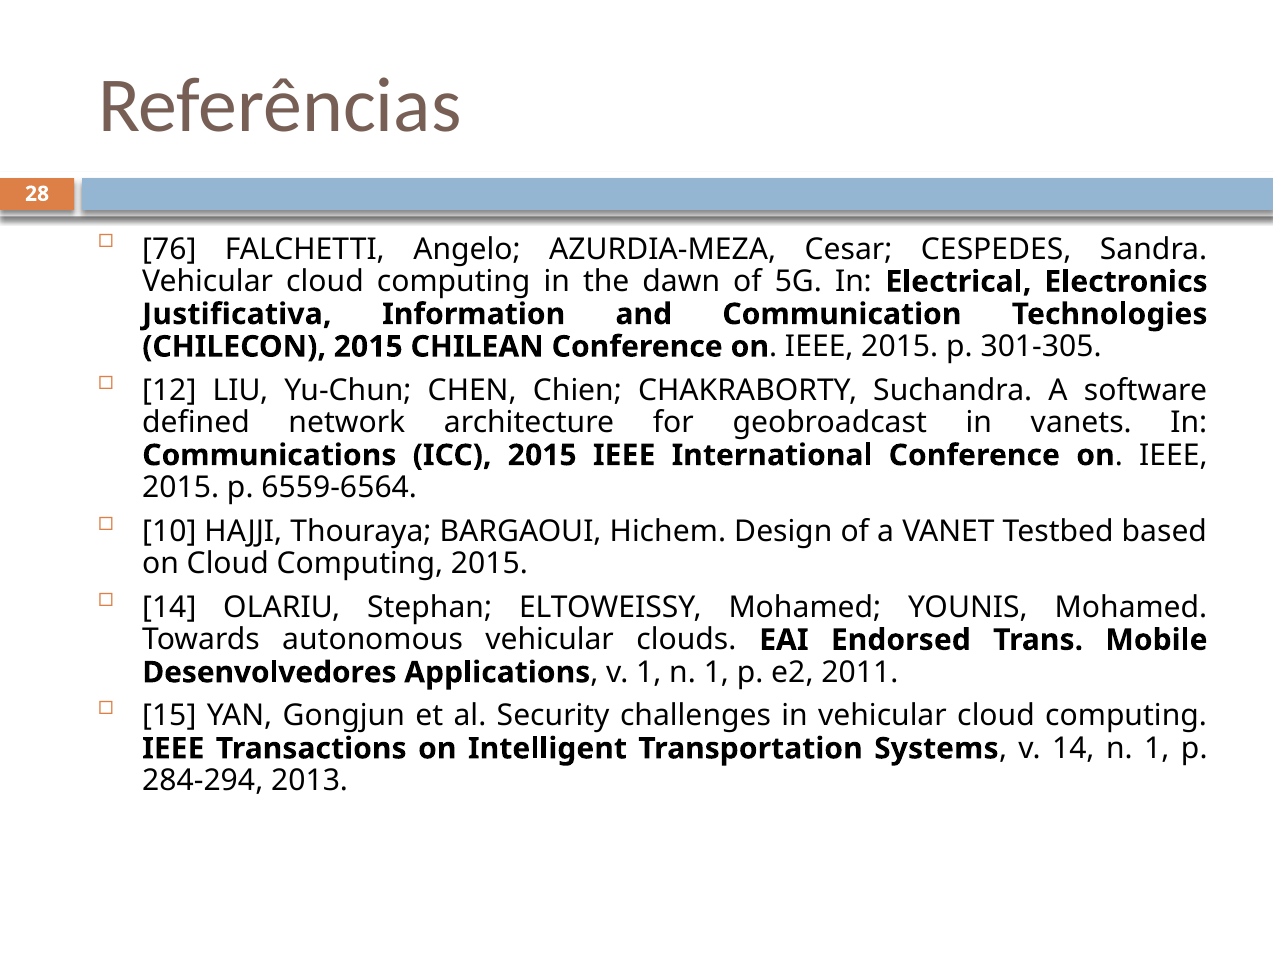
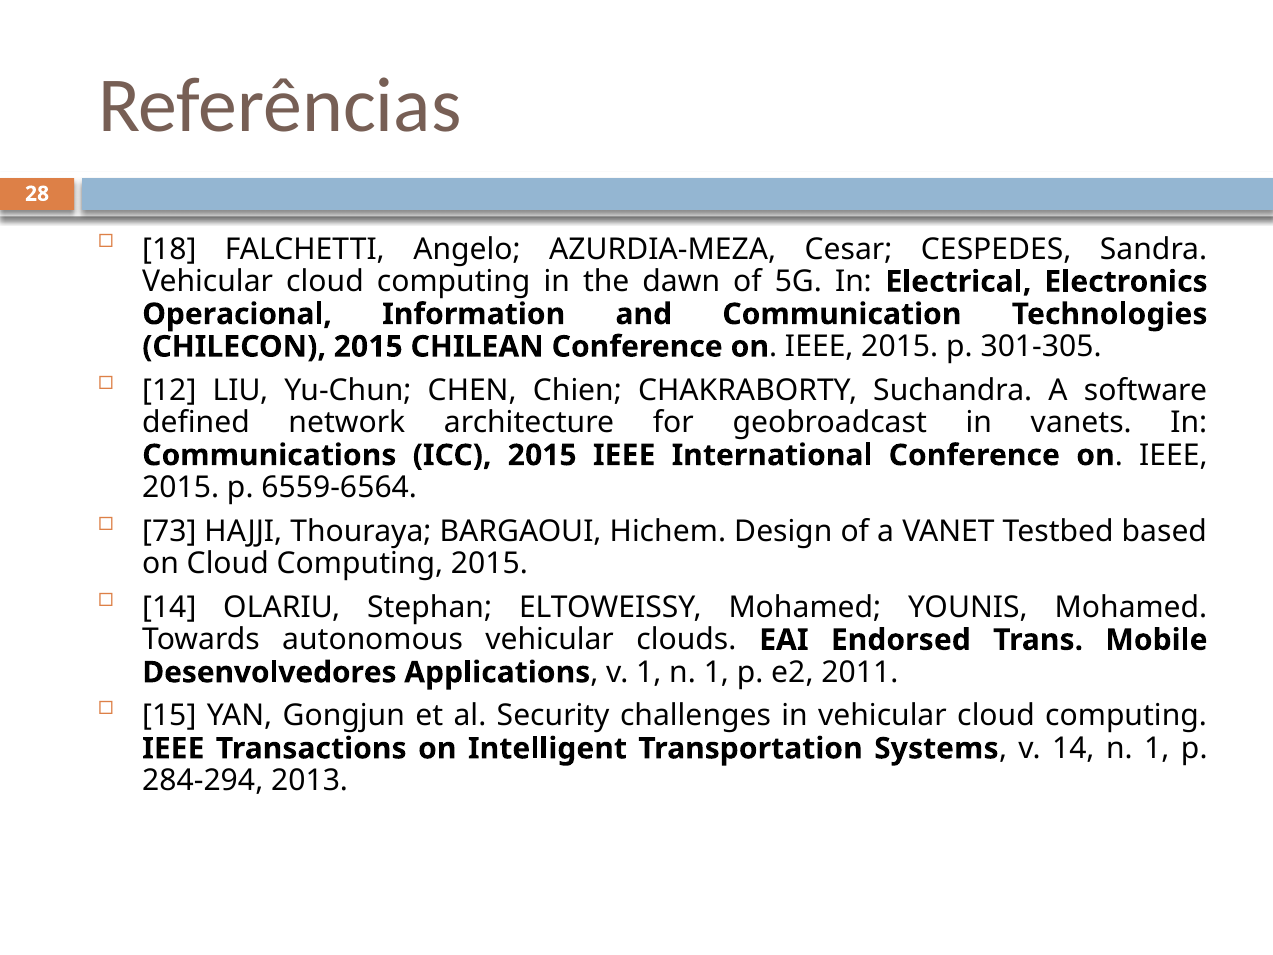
76: 76 -> 18 (169, 249)
Justificativa: Justificativa -> Operacional (237, 314)
10: 10 -> 73 (169, 531)
